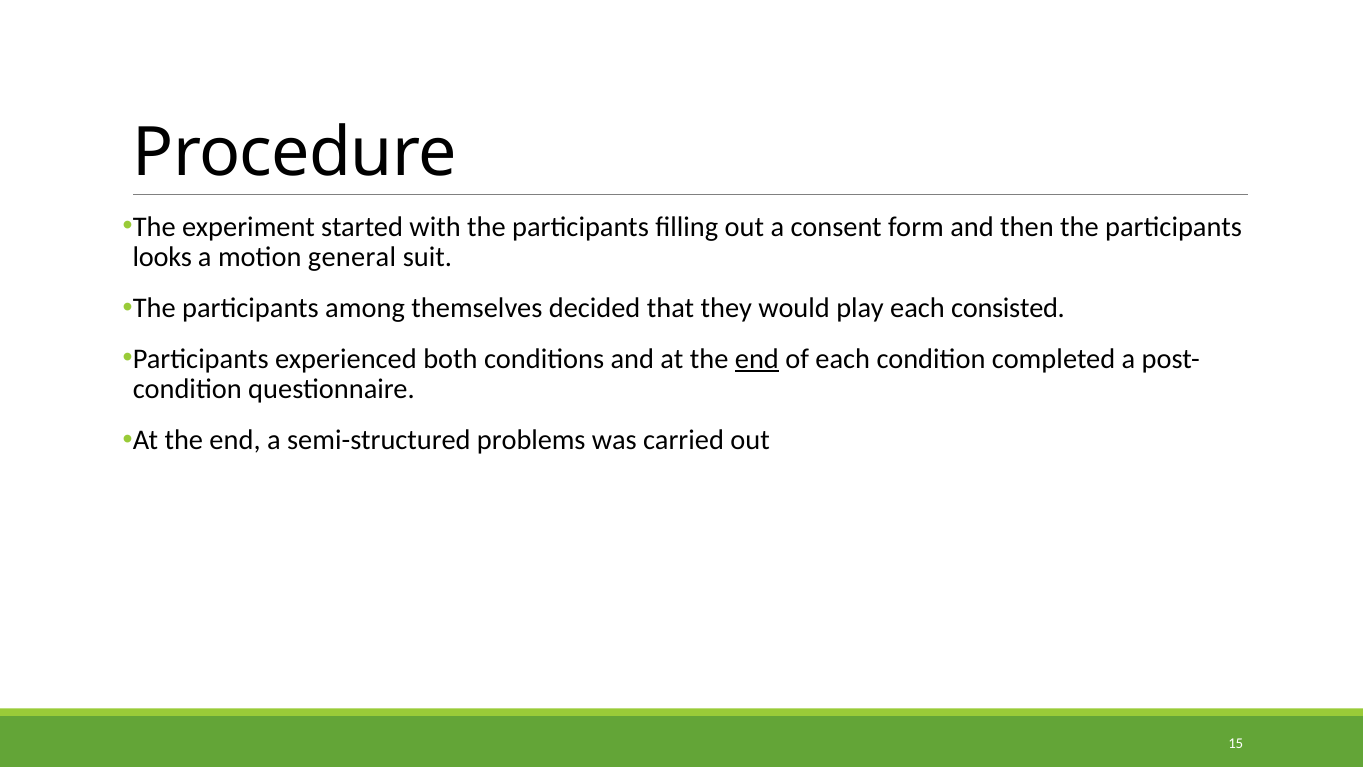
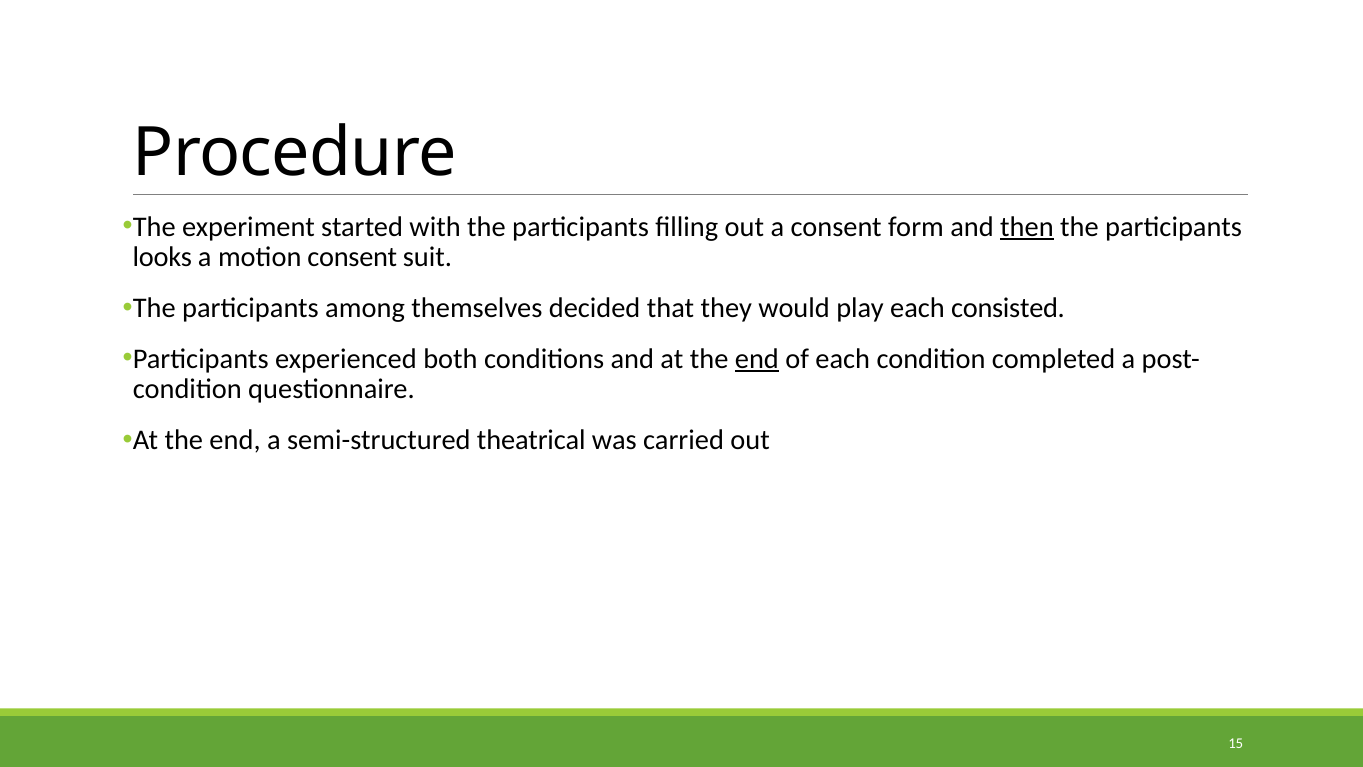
then underline: none -> present (1027, 227)
motion general: general -> consent (352, 257)
problems: problems -> theatrical (531, 440)
